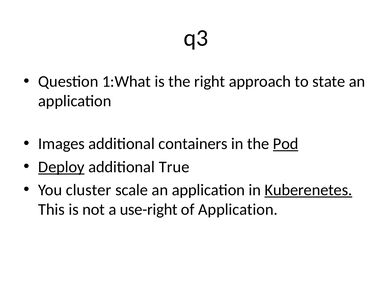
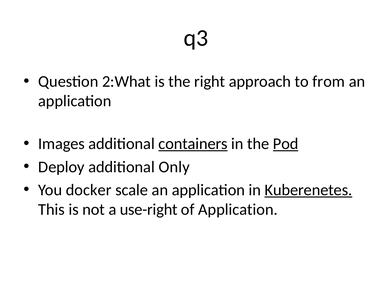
1:What: 1:What -> 2:What (126, 82)
state: state -> from (329, 82)
containers underline: none -> present (193, 144)
Deploy underline: present -> none (61, 167)
True: True -> Only (174, 167)
cluster: cluster -> docker (89, 190)
